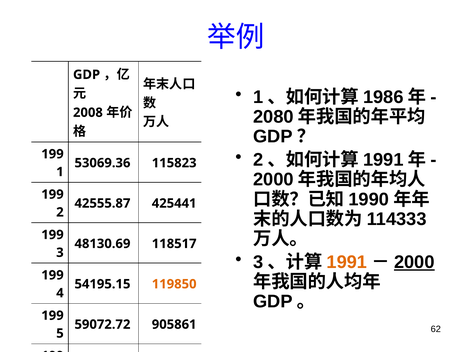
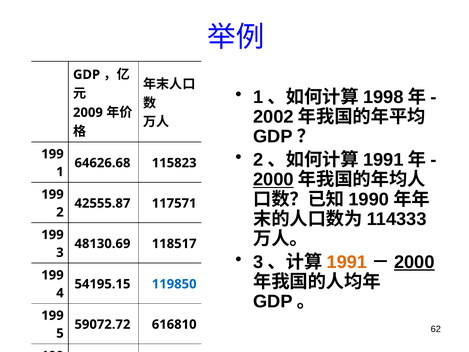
1986: 1986 -> 1998 (383, 97)
2080: 2080 -> 2002 (273, 117)
2008: 2008 -> 2009 (88, 112)
53069.36: 53069.36 -> 64626.68 (102, 163)
2000 underline: none -> present (273, 179)
425441: 425441 -> 117571 (174, 203)
119850 colour: orange -> blue (174, 284)
905861: 905861 -> 616810 (174, 324)
